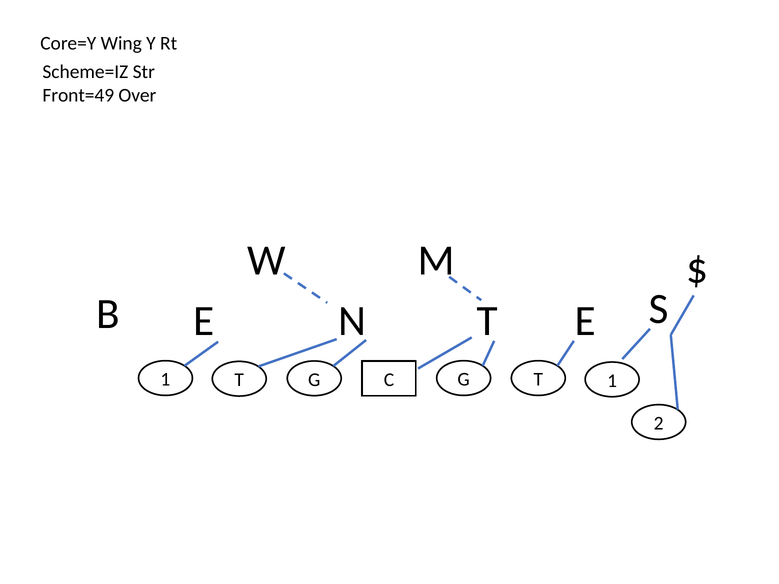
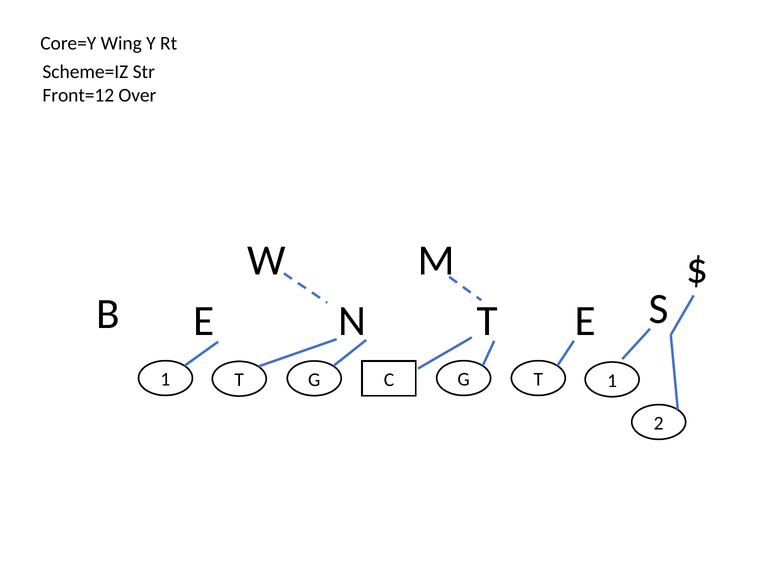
Front=49: Front=49 -> Front=12 (78, 95)
